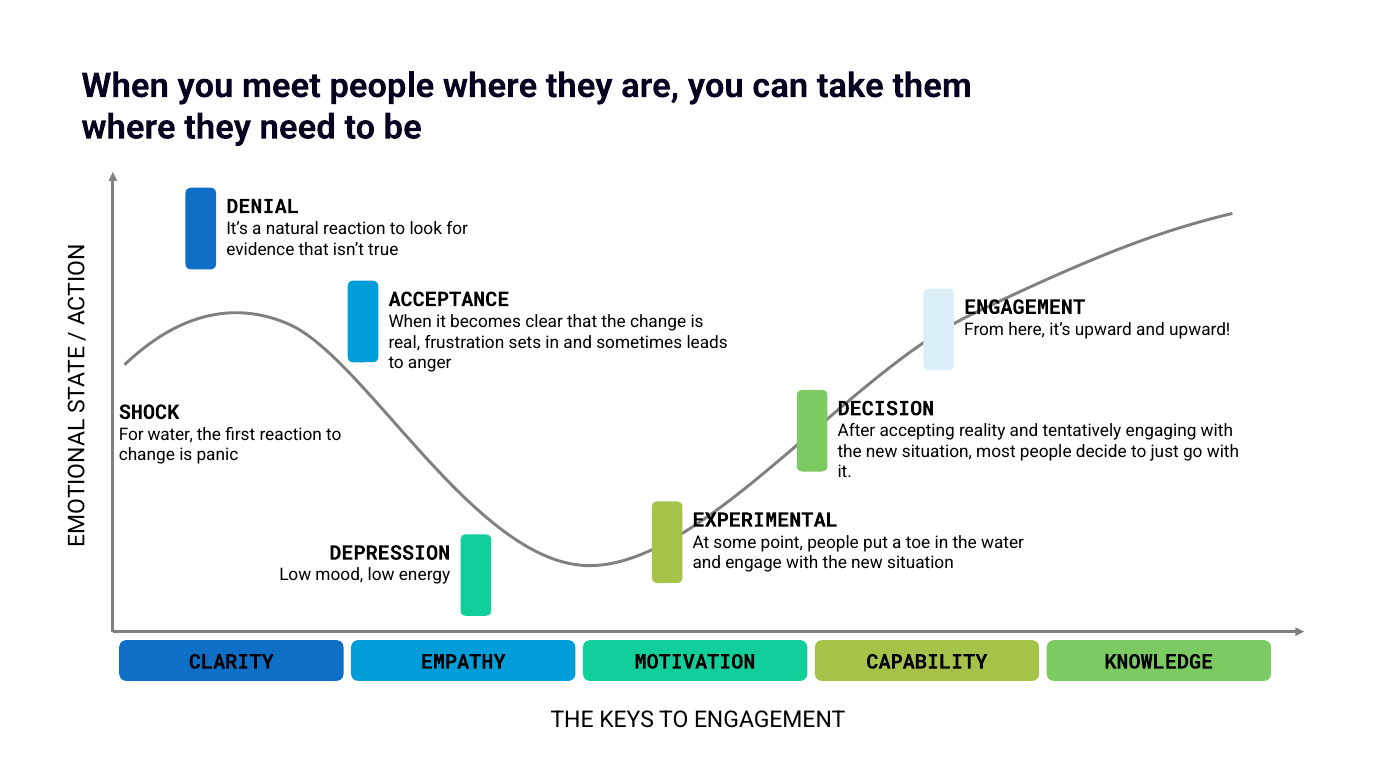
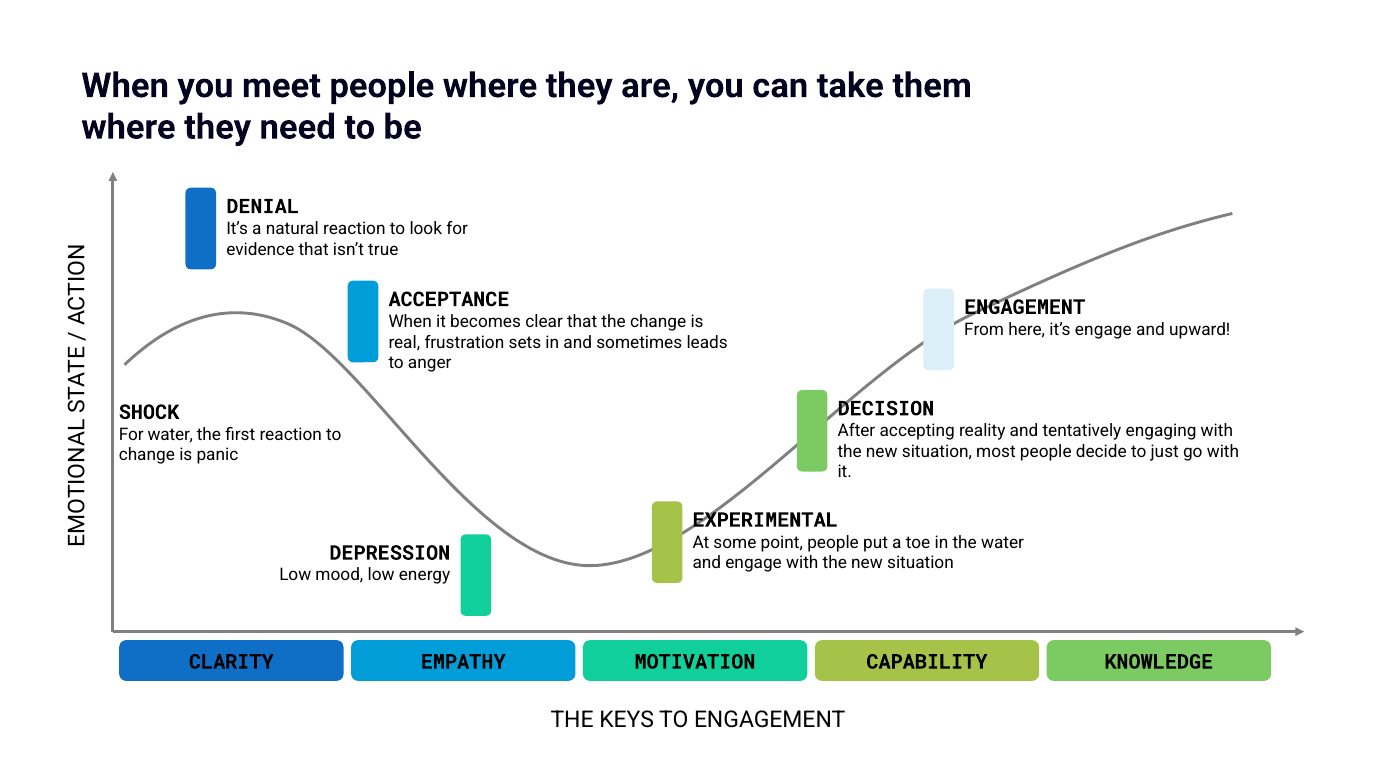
it’s upward: upward -> engage (1103, 329)
